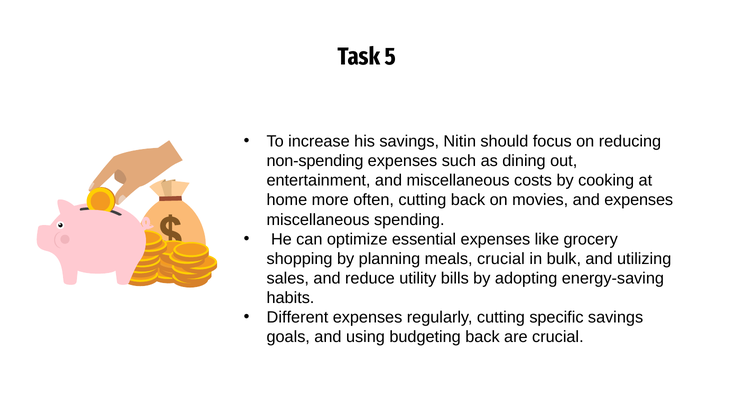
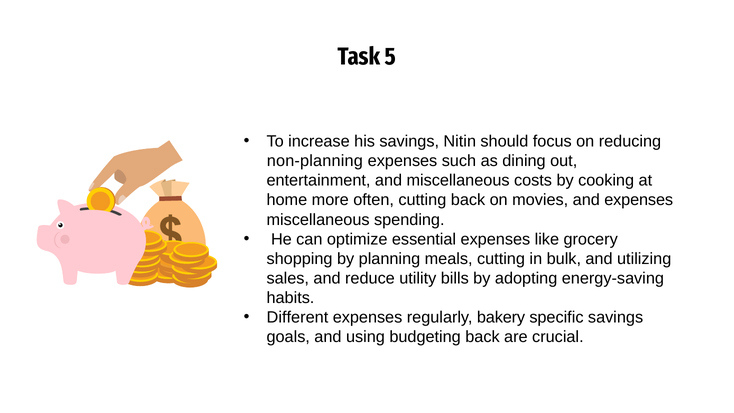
non-spending: non-spending -> non-planning (315, 161)
meals crucial: crucial -> cutting (501, 259)
regularly cutting: cutting -> bakery (501, 317)
